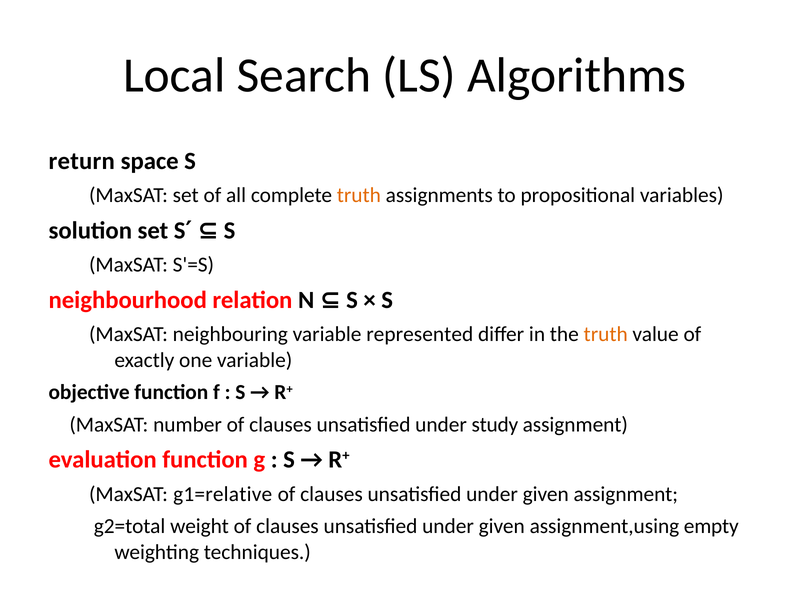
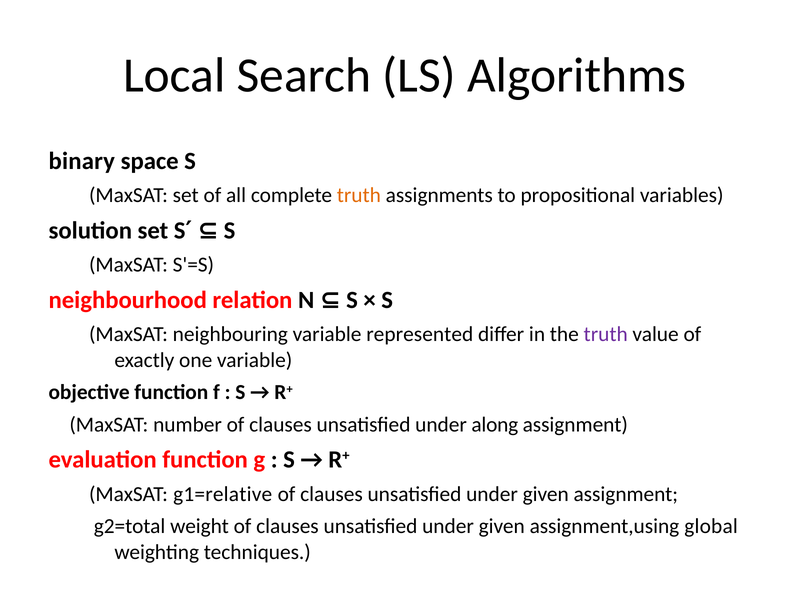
return: return -> binary (82, 161)
truth colour: orange -> purple (606, 335)
study: study -> along (495, 425)
empty: empty -> global (711, 527)
